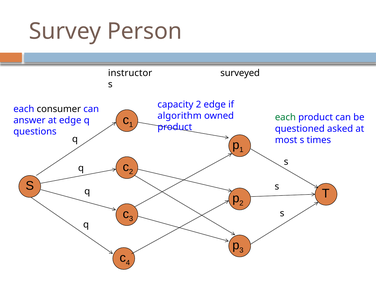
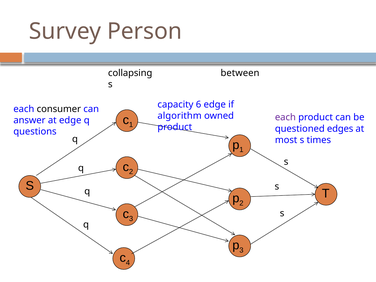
instructor: instructor -> collapsing (130, 73)
surveyed: surveyed -> between (240, 73)
capacity 2: 2 -> 6 (199, 105)
each colour: green -> purple (285, 117)
asked: asked -> edges (340, 129)
